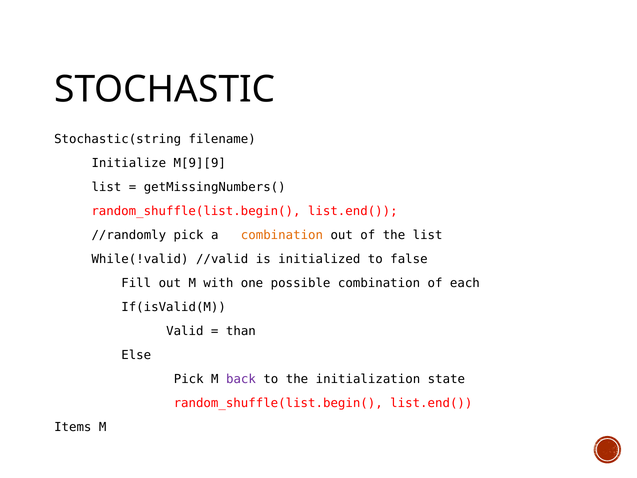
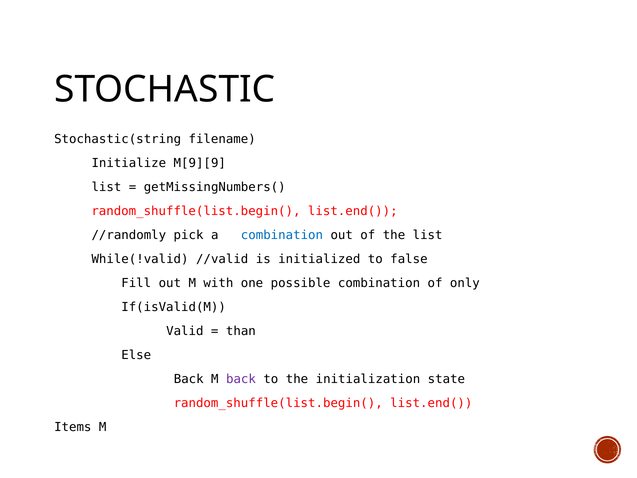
combination colour: orange -> blue (282, 235)
each: each -> only (465, 283)
Pick: Pick -> Back (189, 379)
